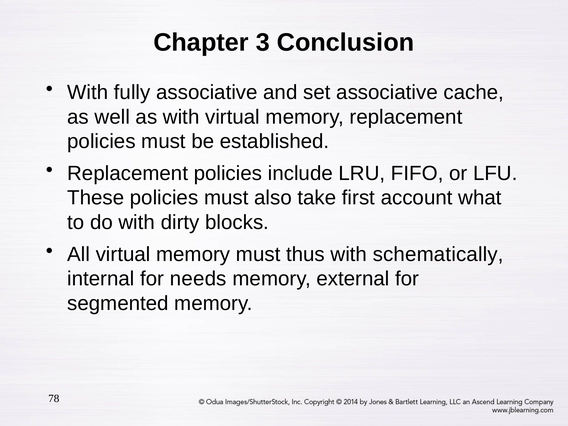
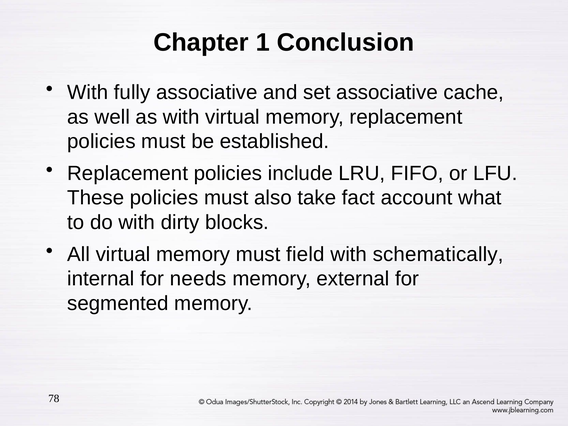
3: 3 -> 1 (263, 42)
first: first -> fact (358, 198)
thus: thus -> field (305, 254)
